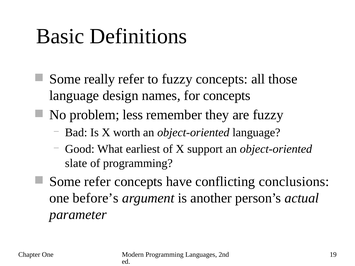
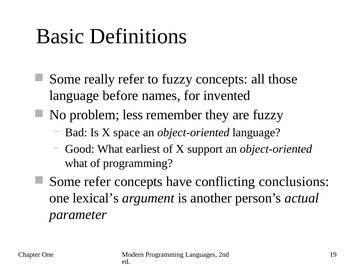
design: design -> before (120, 96)
for concepts: concepts -> invented (227, 96)
worth: worth -> space (127, 133)
slate: slate -> what (76, 163)
before’s: before’s -> lexical’s (96, 198)
